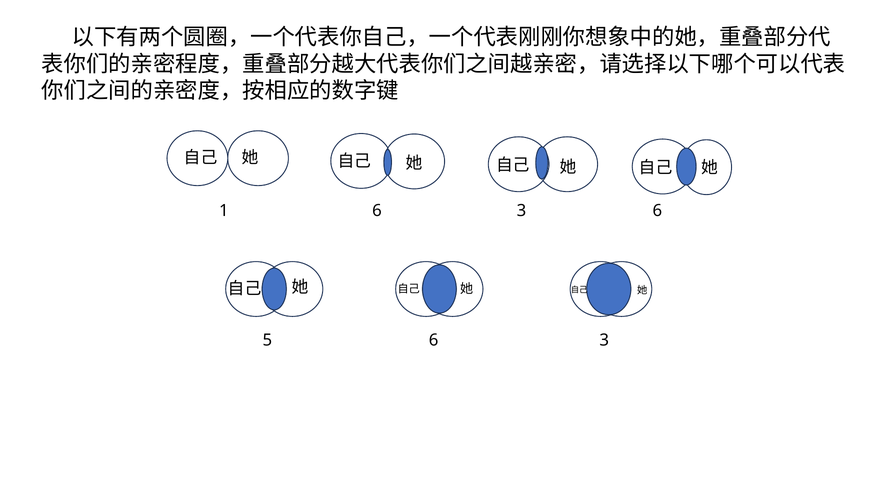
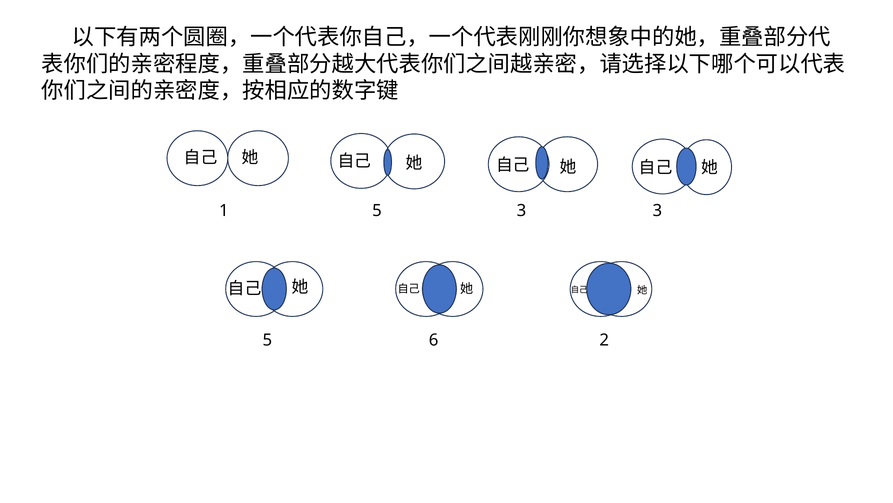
1 6: 6 -> 5 (377, 211)
3 6: 6 -> 3 (657, 211)
5 6 3: 3 -> 2 (604, 340)
